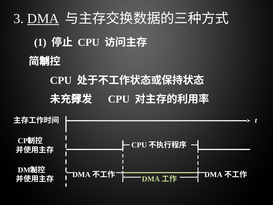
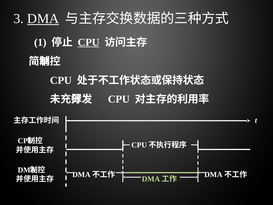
CPU underline: none -> present (89, 42)
